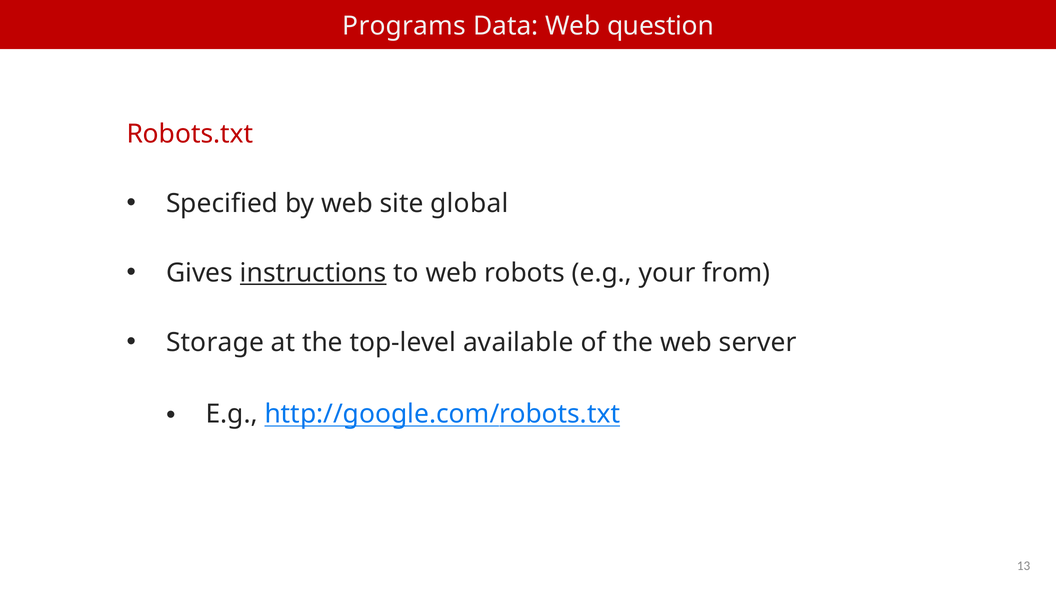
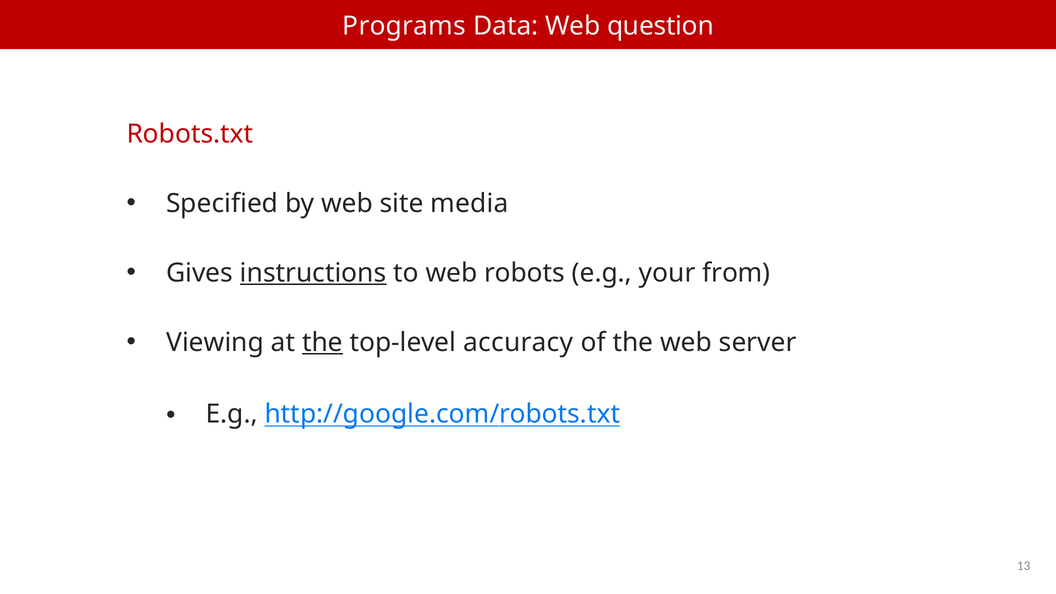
global: global -> media (470, 203)
Storage: Storage -> Viewing (215, 342)
the underline: none -> present (322, 342)
available: available -> accuracy (518, 342)
